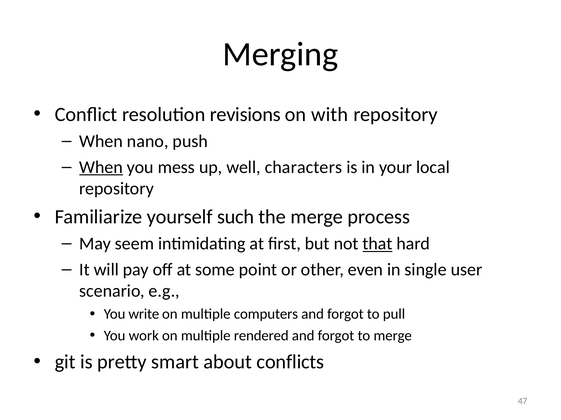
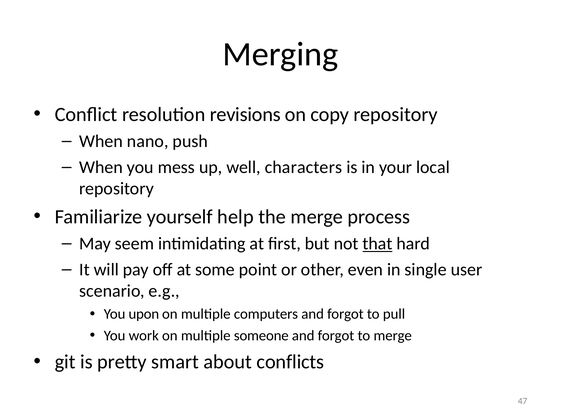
with: with -> copy (330, 115)
When underline: present -> none (101, 168)
such: such -> help (235, 217)
write: write -> upon (144, 315)
rendered: rendered -> someone (261, 336)
